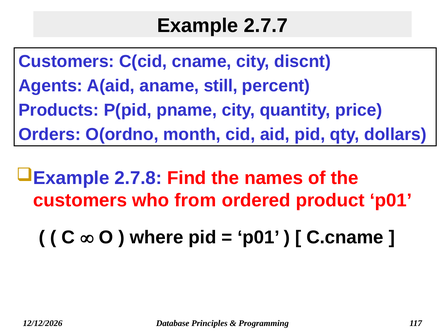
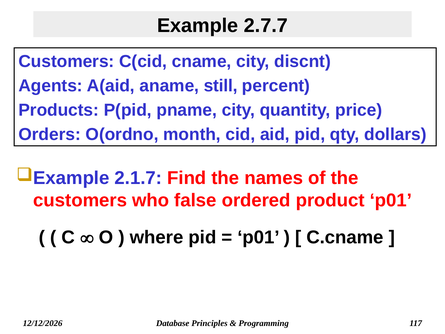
2.7.8: 2.7.8 -> 2.1.7 (138, 178)
from: from -> false (195, 200)
